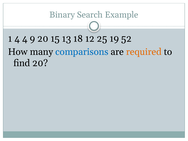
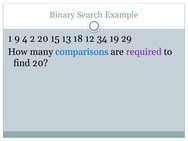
1 4: 4 -> 9 (17, 39)
9: 9 -> 2 (32, 39)
25: 25 -> 34 (102, 39)
52: 52 -> 29 (126, 39)
required colour: orange -> purple (144, 52)
